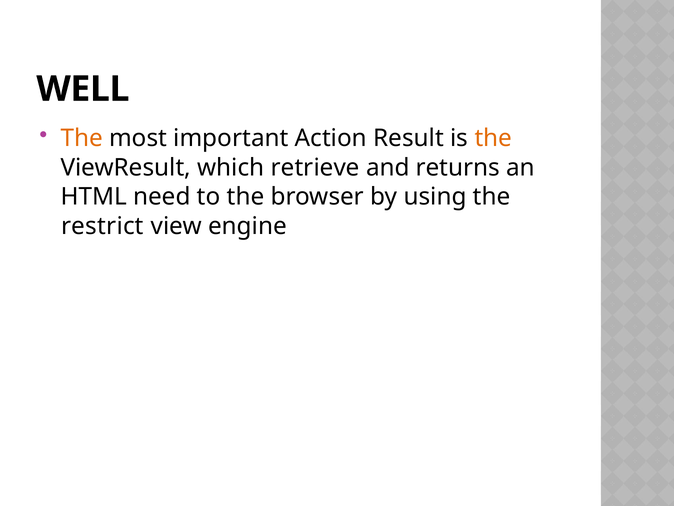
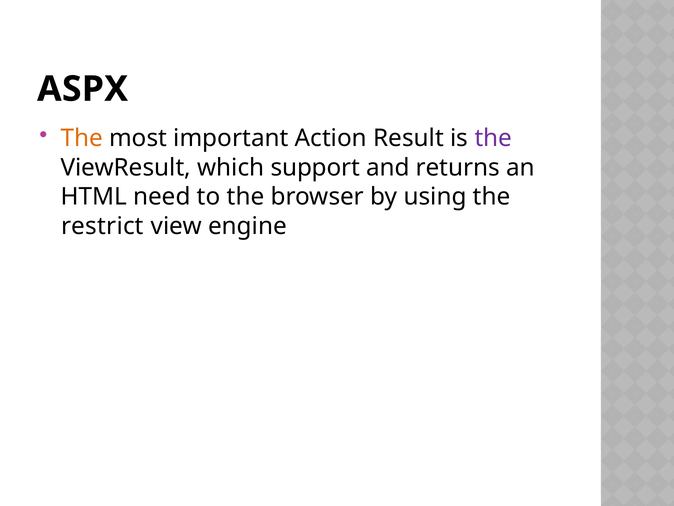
WELL: WELL -> ASPX (83, 89)
the colour: orange -> purple (493, 138)
retrieve: retrieve -> support (315, 167)
